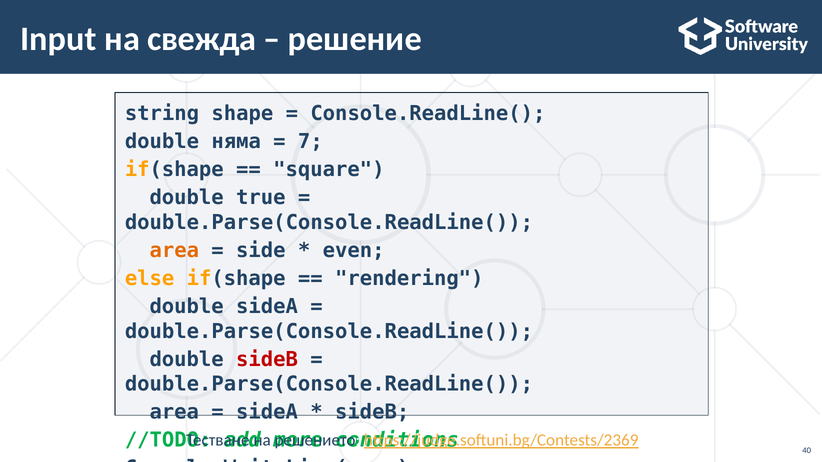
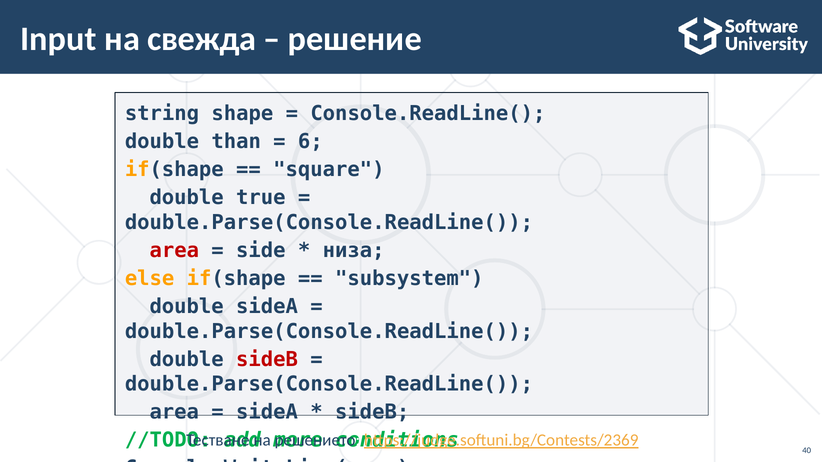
няма: няма -> than (236, 142)
7: 7 -> 6 (310, 142)
area colour: orange -> red (174, 251)
even: even -> низа (354, 251)
rendering: rendering -> subsystem (409, 279)
